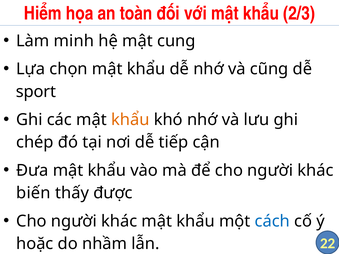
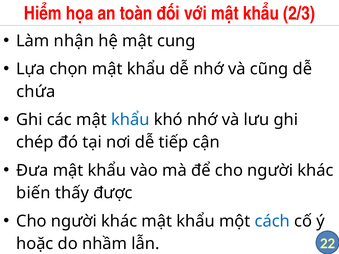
minh: minh -> nhận (74, 41)
sport: sport -> chứa (36, 92)
khẩu colour: orange -> blue (130, 120)
